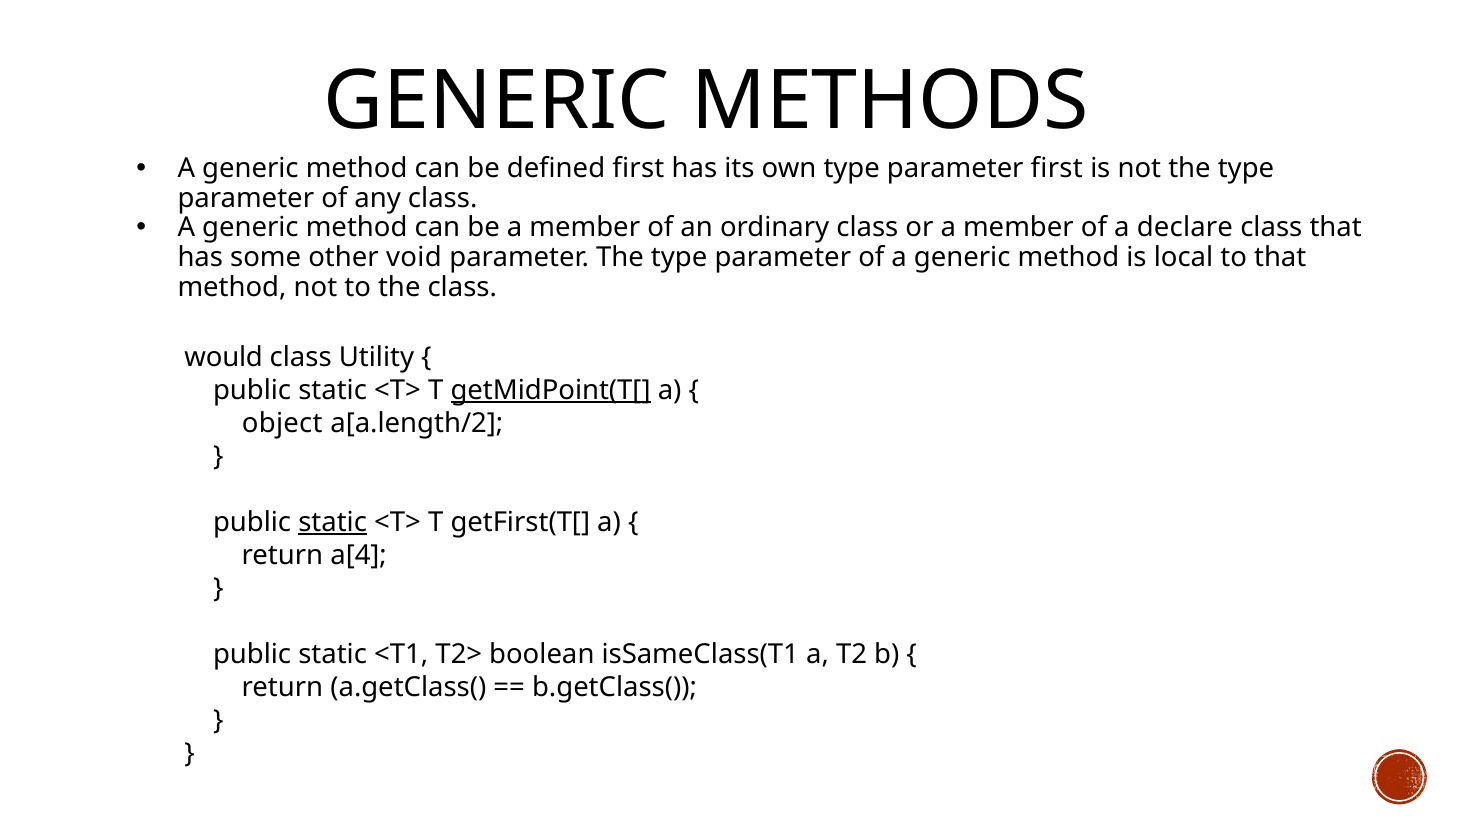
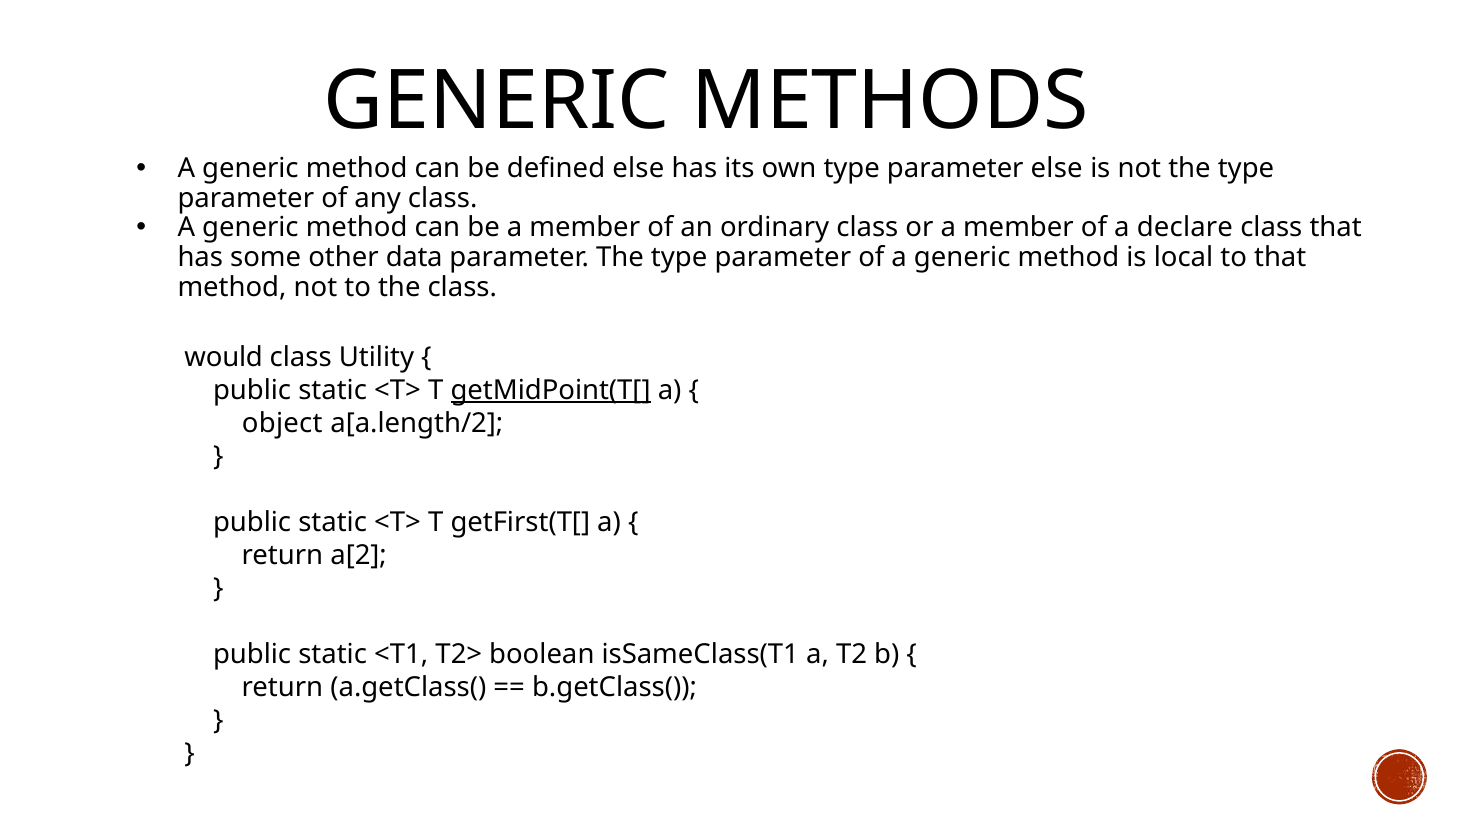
defined first: first -> else (638, 168)
parameter first: first -> else (1057, 168)
void: void -> data (414, 258)
static underline: present -> none (333, 522)
a[4: a[4 -> a[2 (359, 555)
